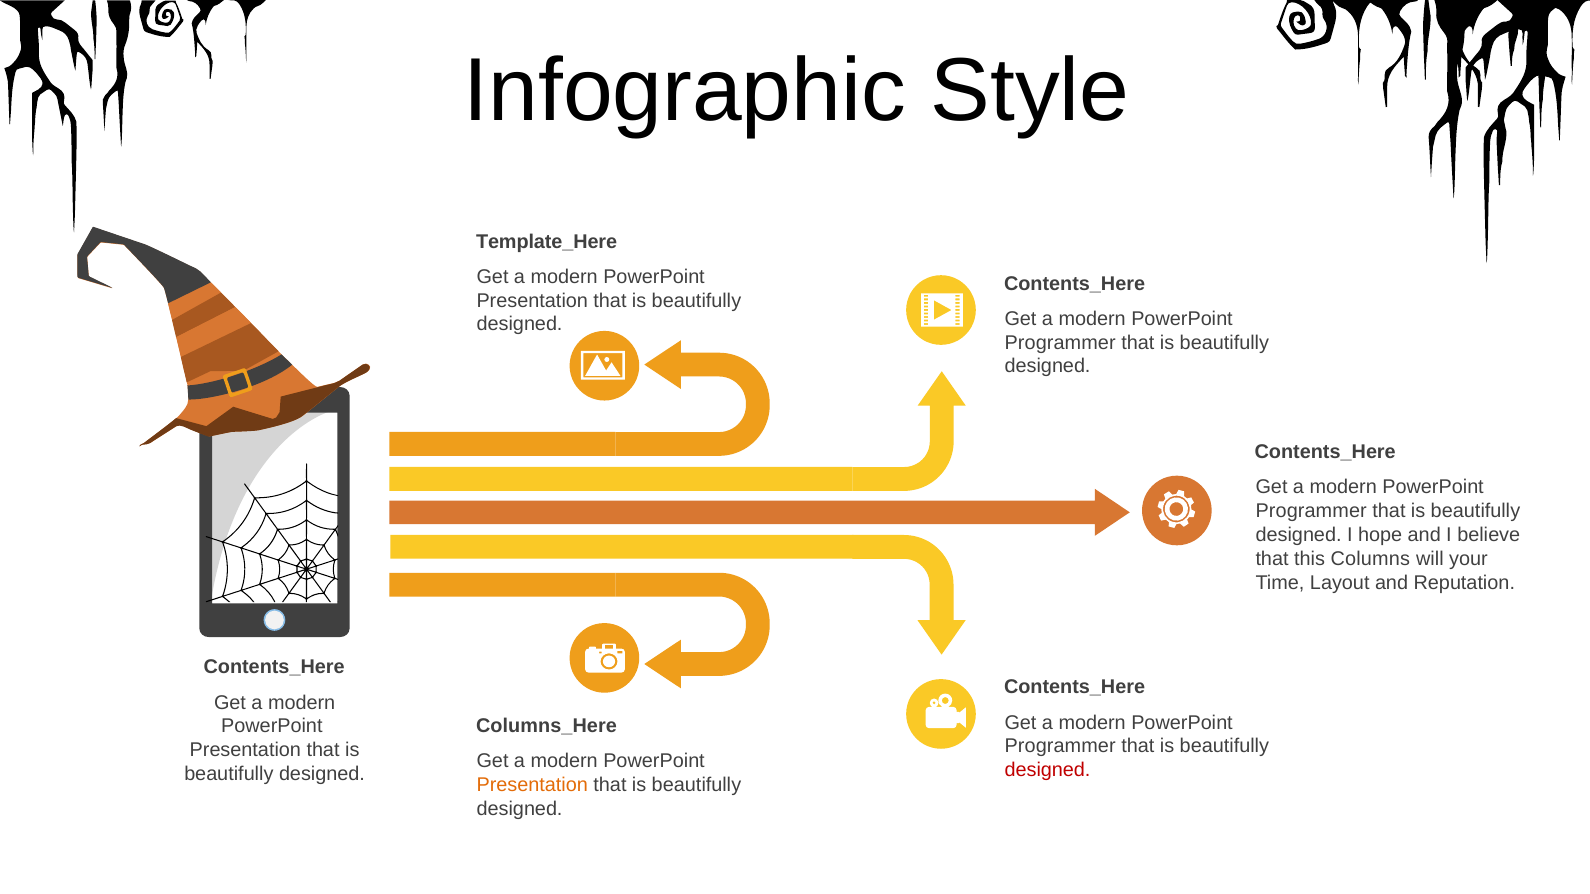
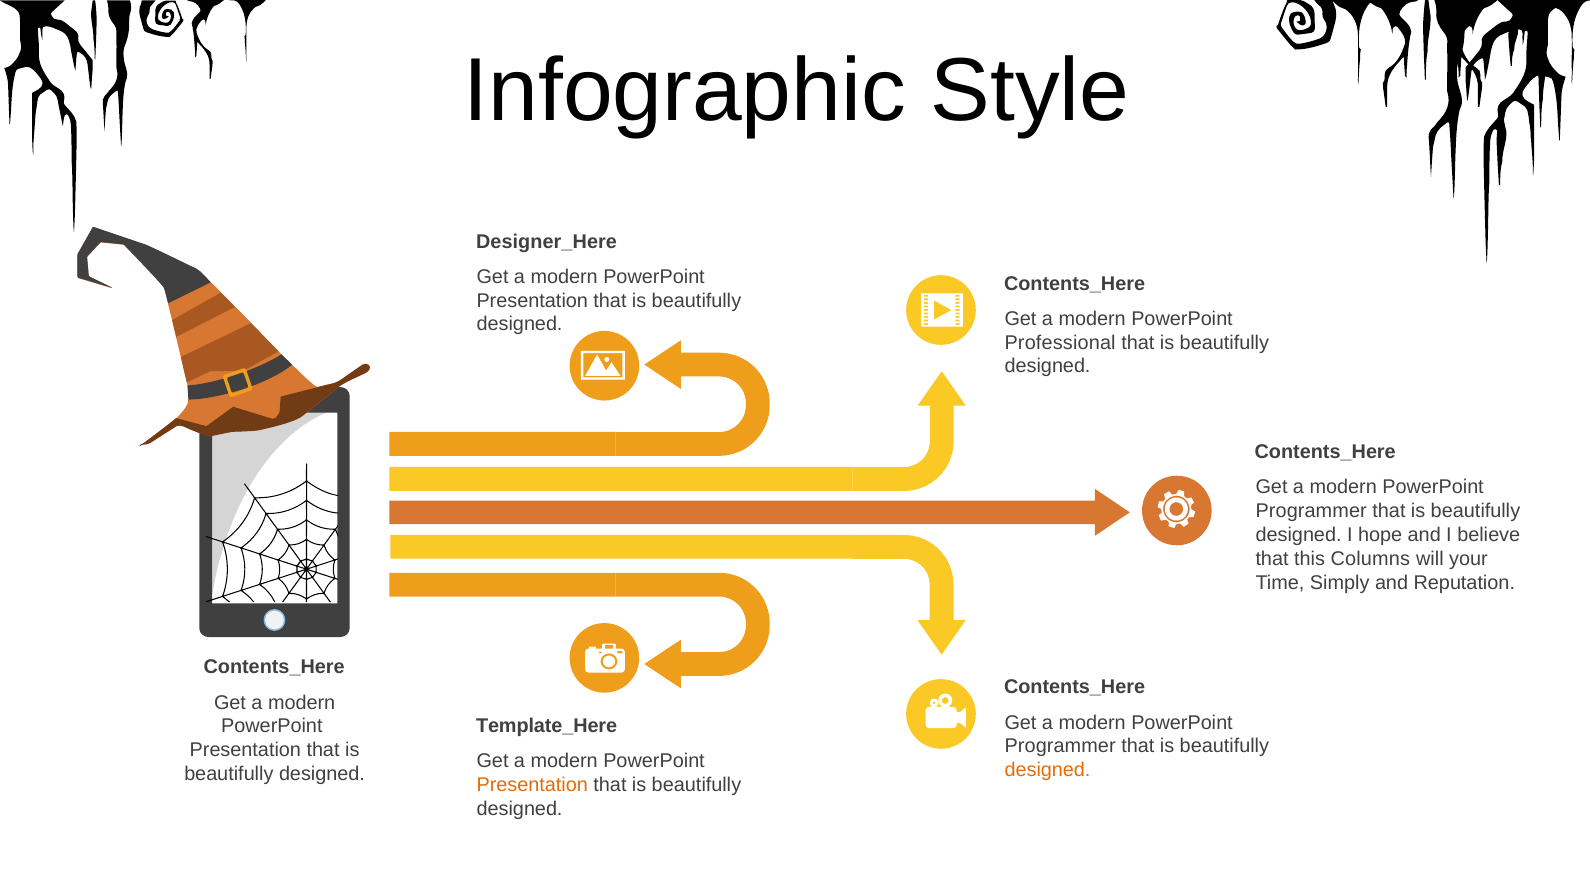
Template_Here: Template_Here -> Designer_Here (546, 242)
Programmer: Programmer -> Professional (1060, 343)
Layout: Layout -> Simply (1340, 583)
Columns_Here: Columns_Here -> Template_Here (547, 726)
designed colour: red -> orange (1048, 771)
